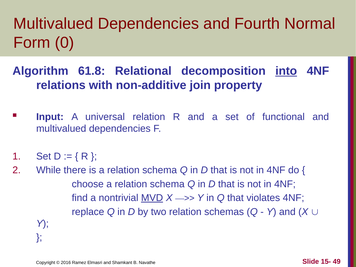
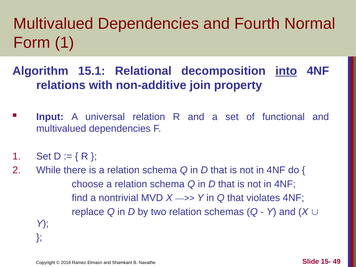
Form 0: 0 -> 1 (64, 43)
61.8: 61.8 -> 15.1 (92, 71)
MVD underline: present -> none (152, 198)
